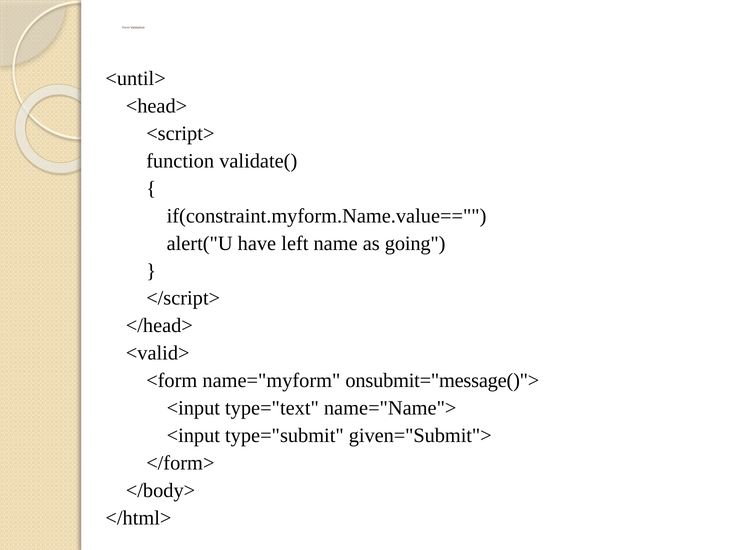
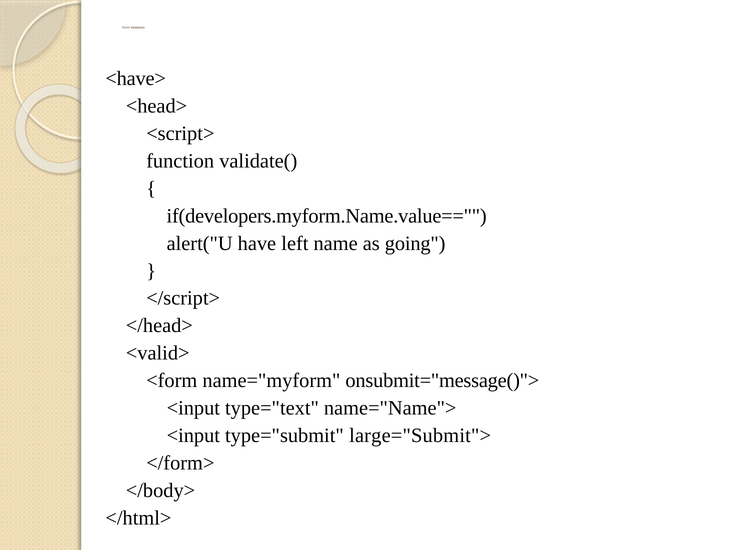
<until>: <until> -> <have> (136, 78)
if(constraint.myform.Name.value==: if(constraint.myform.Name.value== -> if(developers.myform.Name.value== (327, 216)
given="Submit">: given="Submit"> -> large="Submit"> (420, 436)
